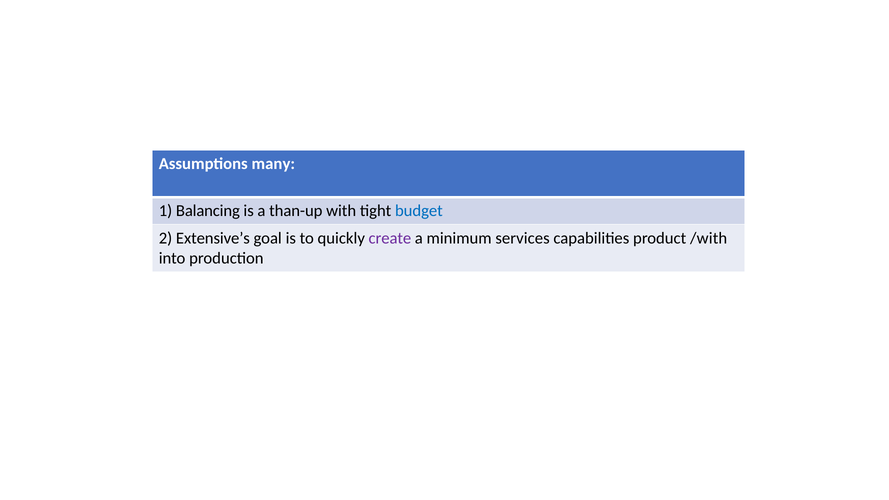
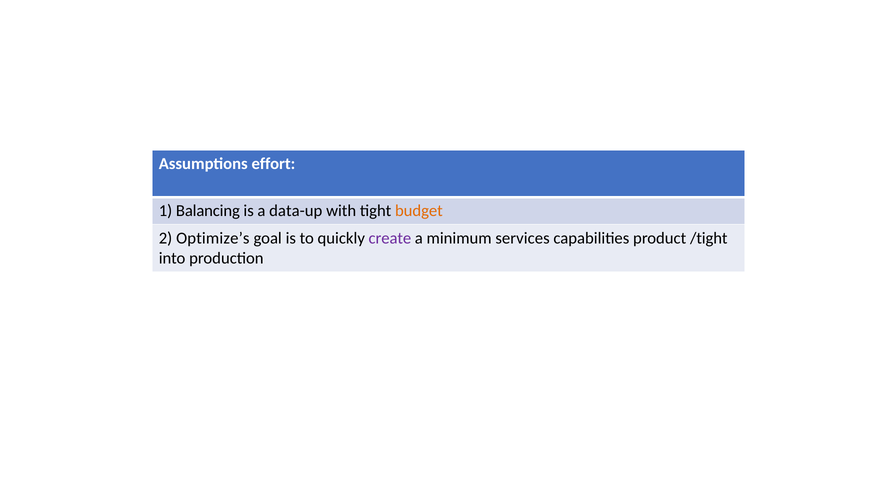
many: many -> effort (273, 164)
than-up: than-up -> data-up (296, 211)
budget colour: blue -> orange (419, 211)
Extensive’s: Extensive’s -> Optimize’s (213, 238)
/with: /with -> /tight (709, 238)
